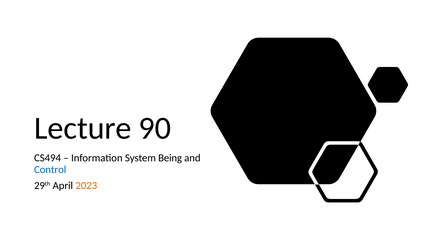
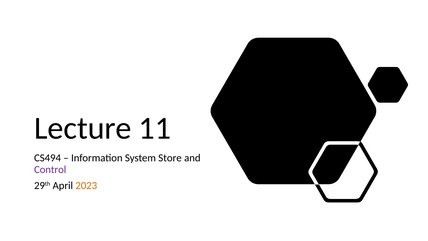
90: 90 -> 11 (155, 128)
Being: Being -> Store (170, 158)
Control colour: blue -> purple (50, 169)
